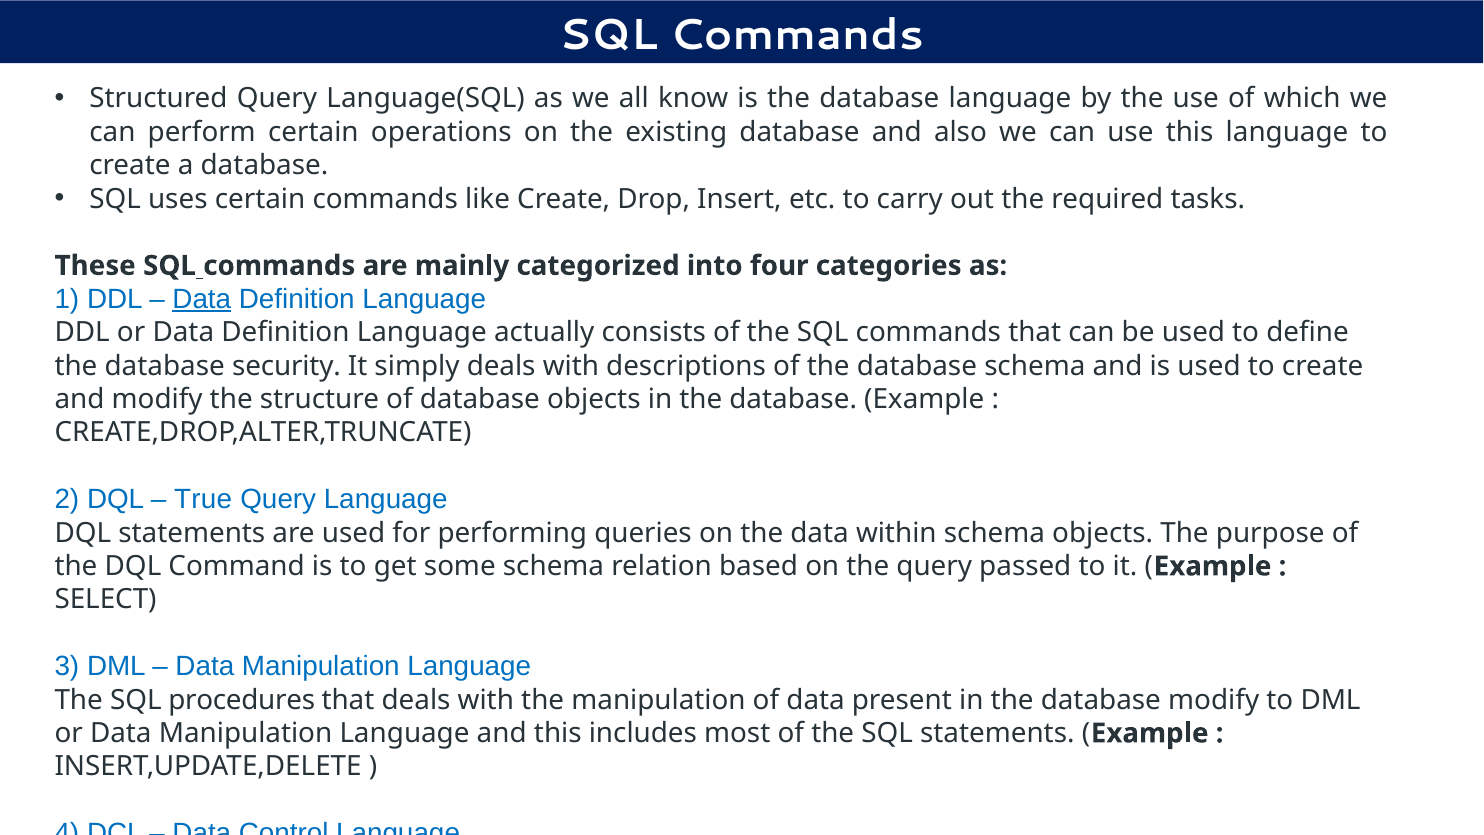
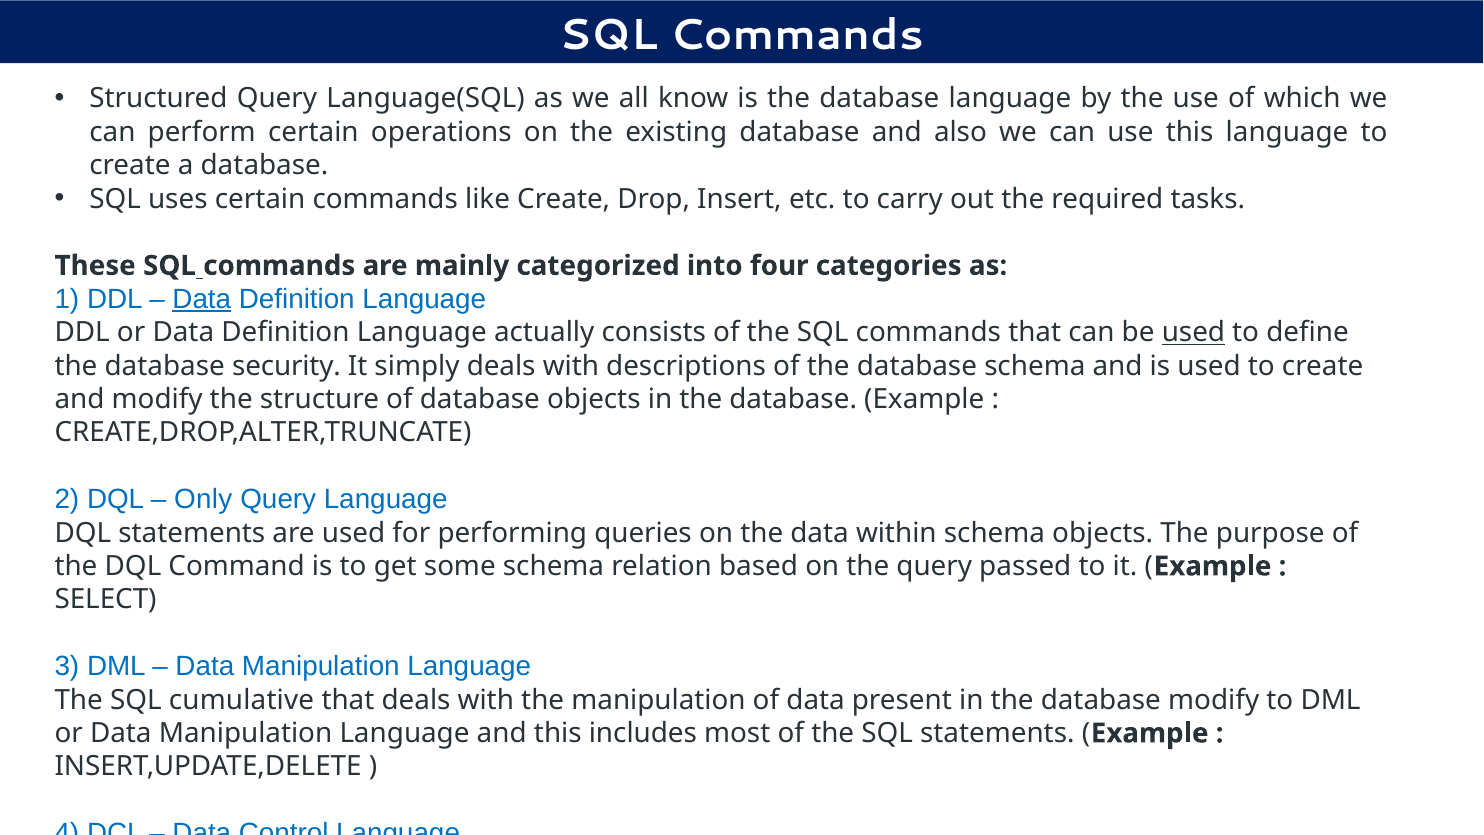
used underline: none -> present (1193, 332)
True: True -> Only (203, 499)
procedures: procedures -> cumulative (241, 700)
